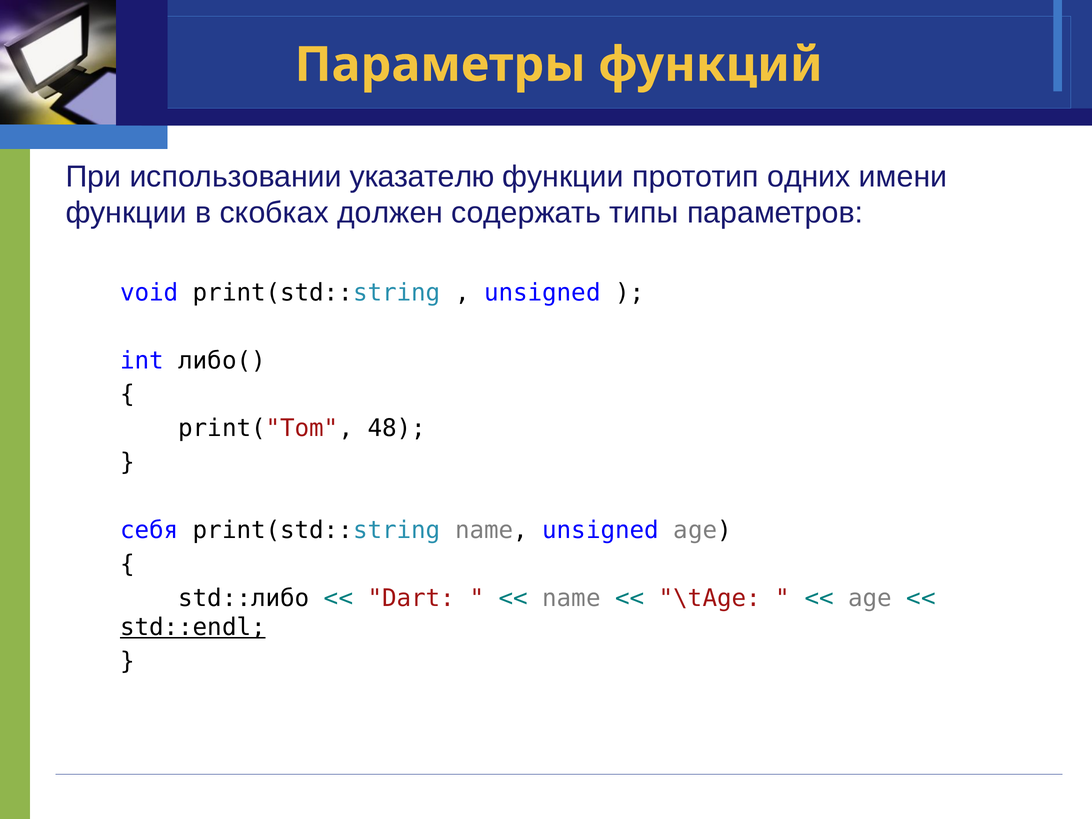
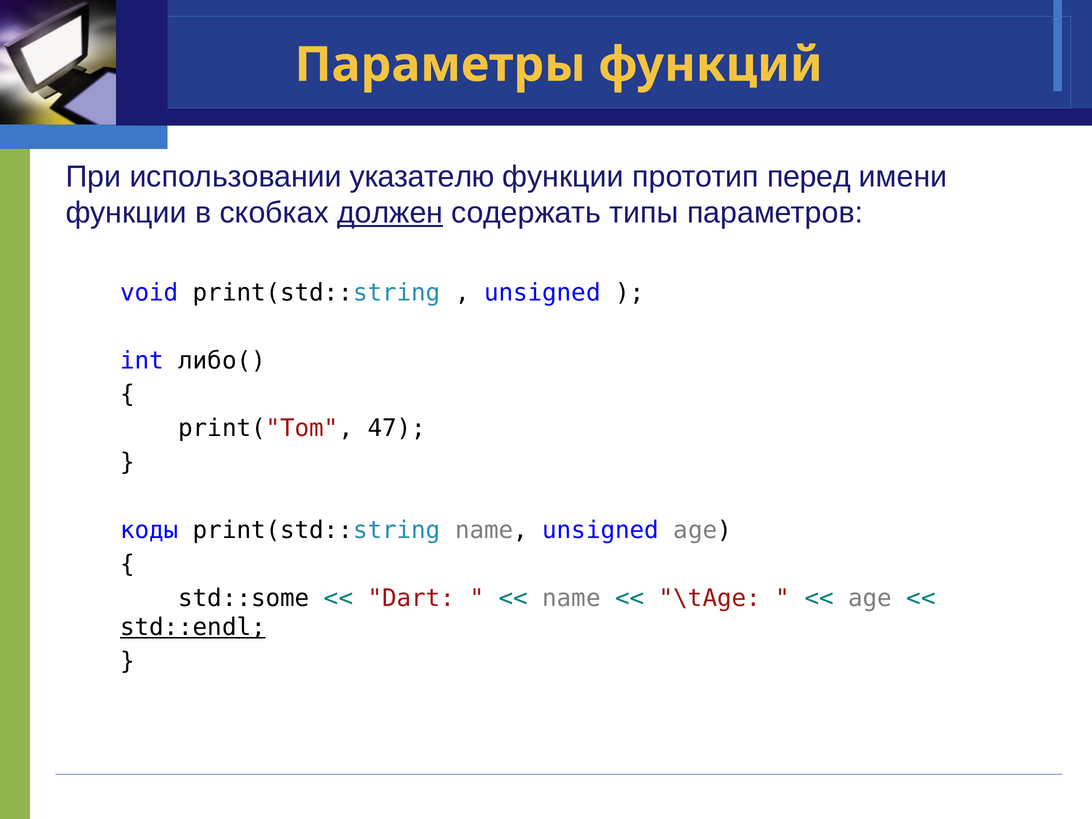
одних: одних -> перед (809, 177)
должен underline: none -> present (390, 213)
48: 48 -> 47 (397, 428)
себя: себя -> коды (149, 530)
std::либо: std::либо -> std::some (244, 598)
